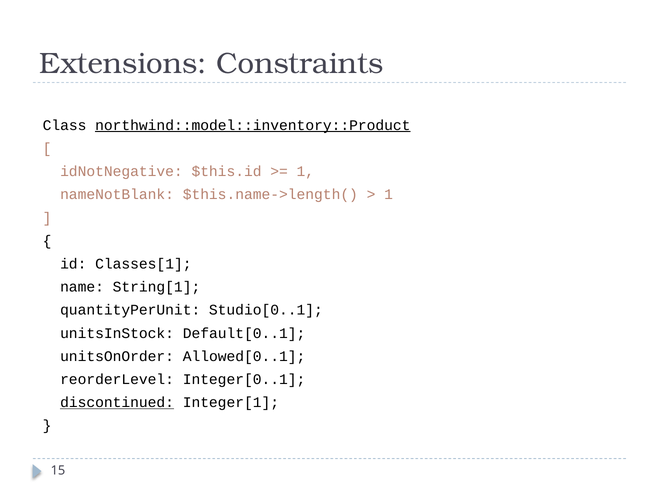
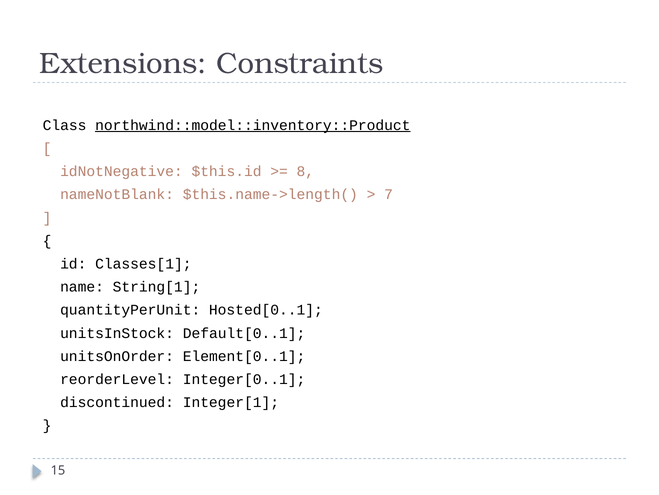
1: 1 -> 8 (305, 171)
1: 1 -> 7 (389, 194)
Studio[0..1: Studio[0..1 -> Hosted[0..1 (266, 310)
Allowed[0..1: Allowed[0..1 -> Element[0..1 (244, 356)
discontinued underline: present -> none (117, 402)
